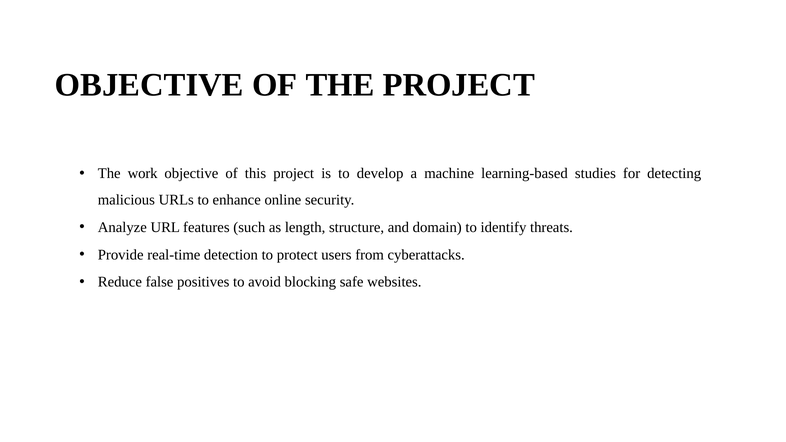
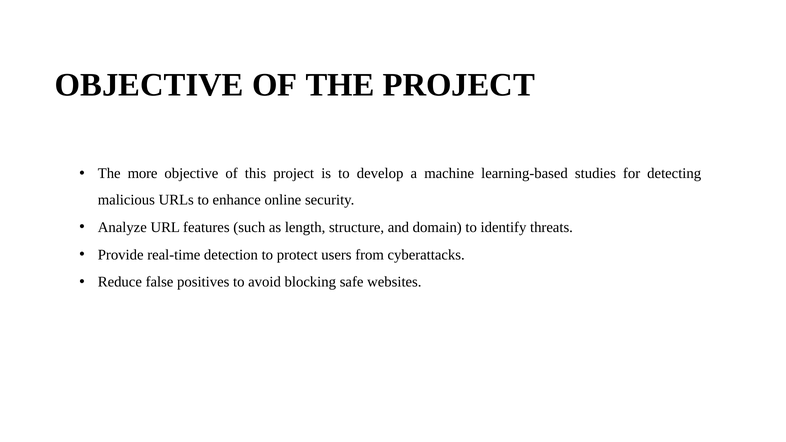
work: work -> more (143, 174)
